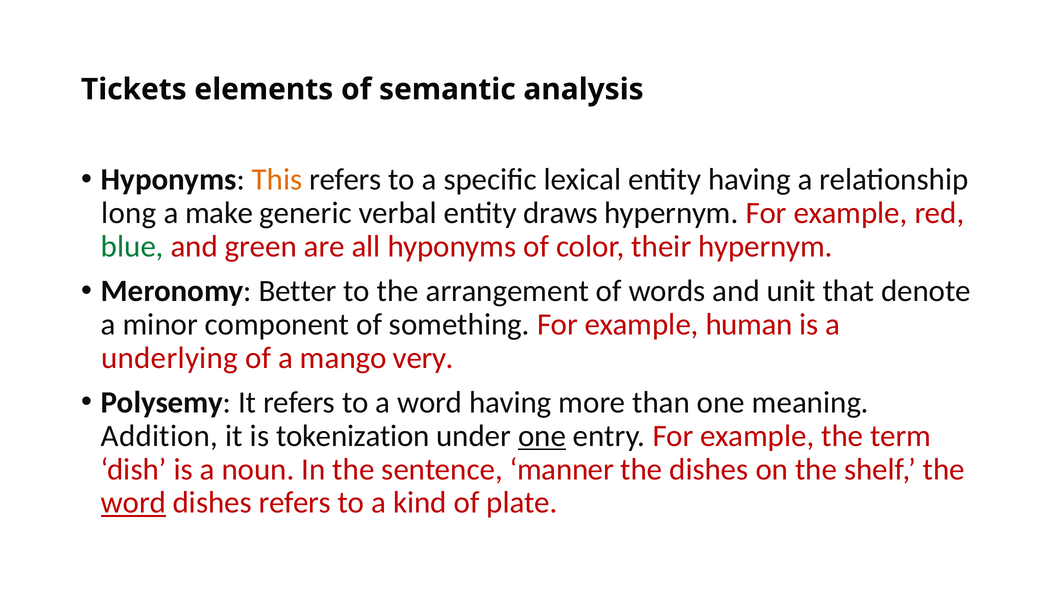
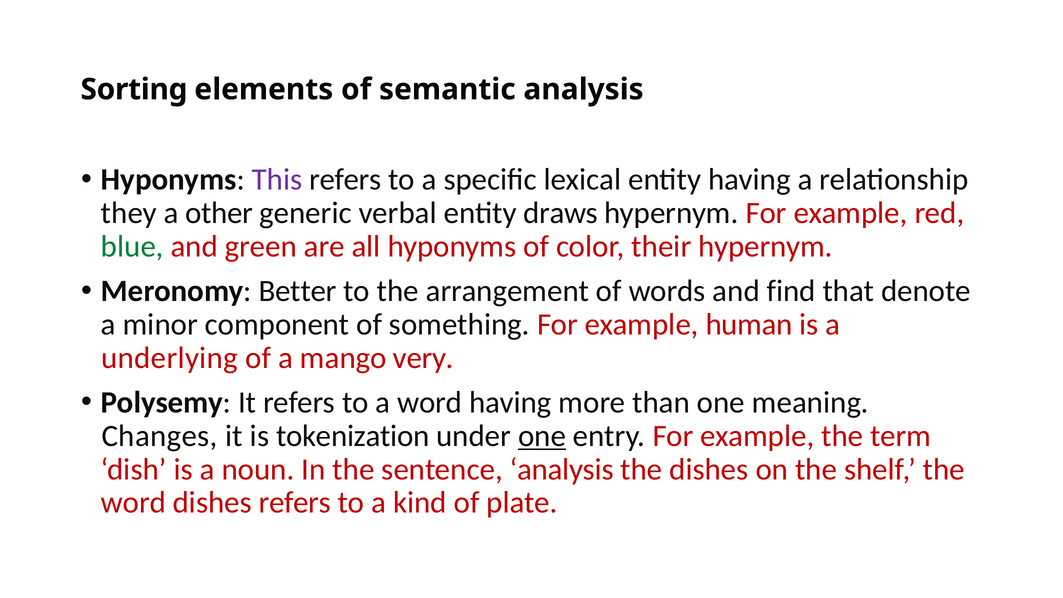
Tickets: Tickets -> Sorting (134, 89)
This colour: orange -> purple (277, 180)
long: long -> they (129, 213)
make: make -> other (219, 213)
unit: unit -> find (791, 291)
Addition: Addition -> Changes (160, 436)
sentence manner: manner -> analysis (562, 469)
word underline: present -> none (133, 503)
